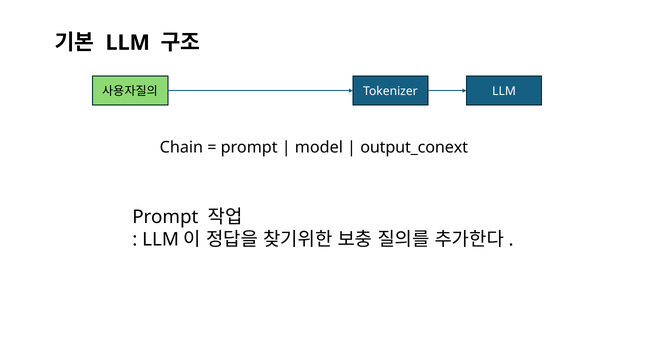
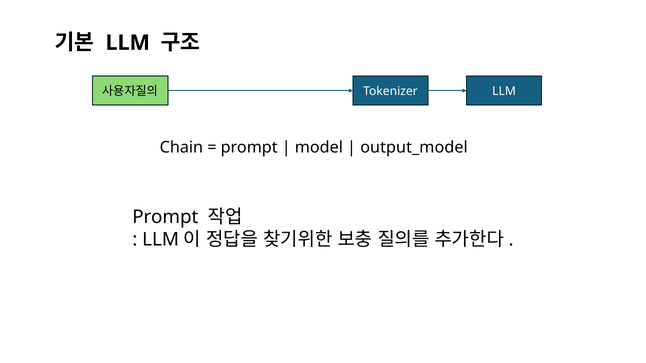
output_conext: output_conext -> output_model (414, 147)
